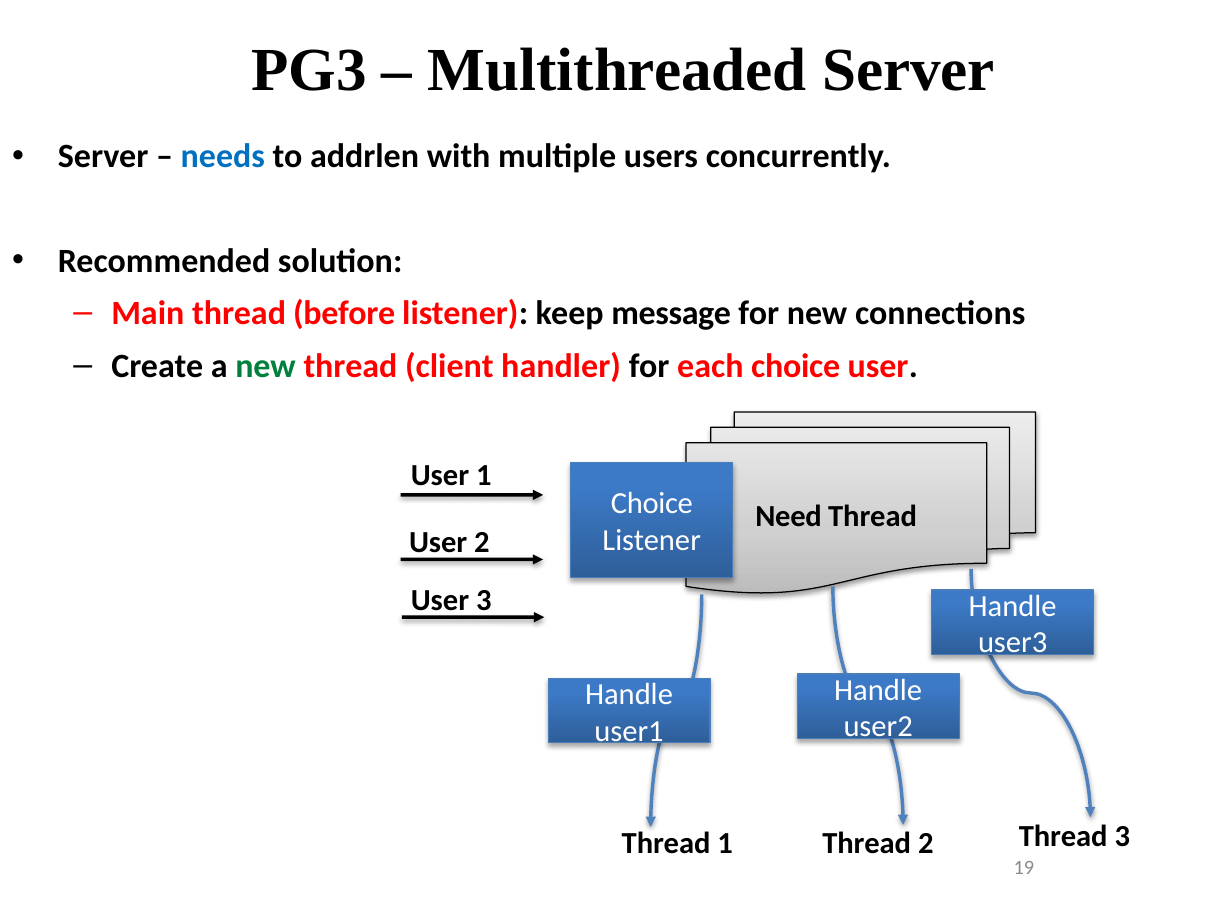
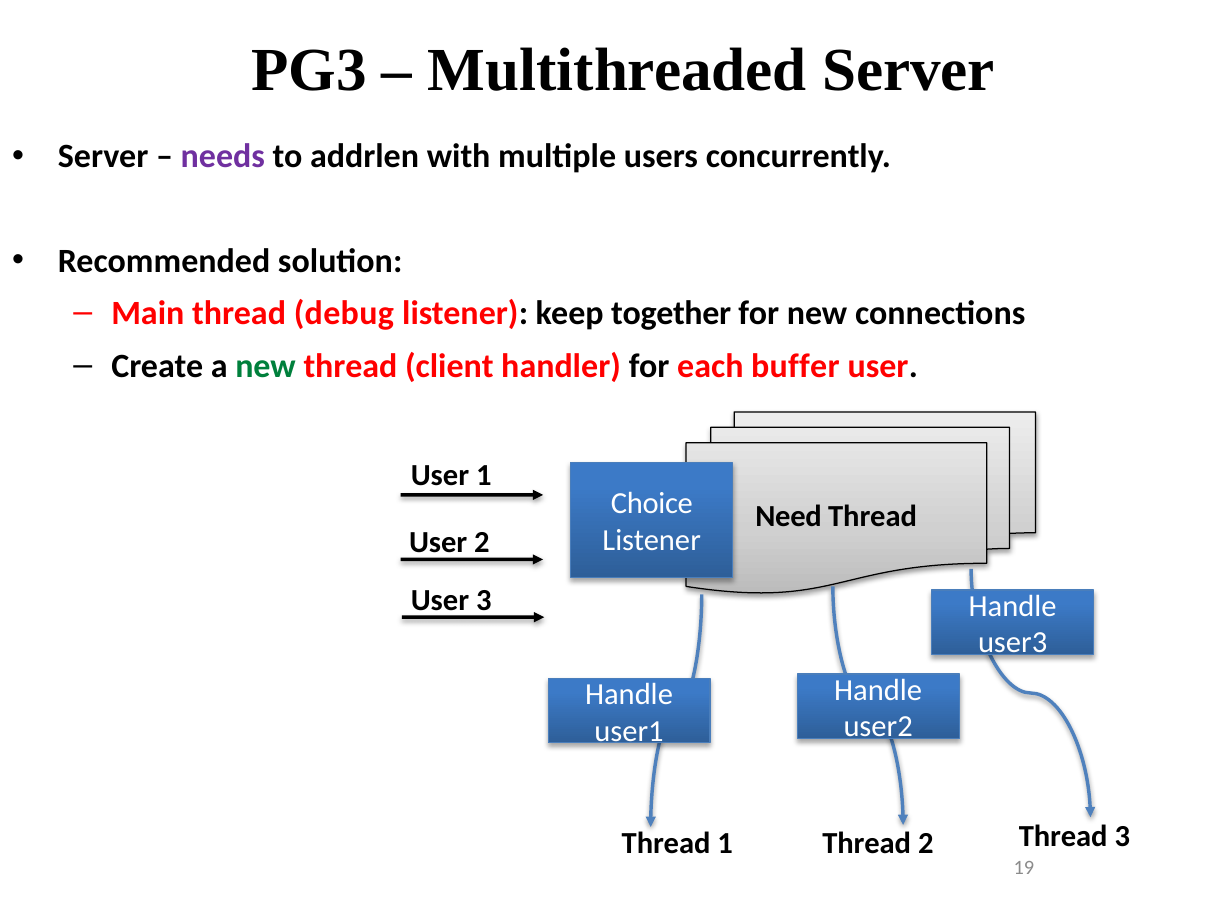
needs colour: blue -> purple (223, 157)
before: before -> debug (344, 314)
message: message -> together (671, 314)
each choice: choice -> buffer (795, 366)
